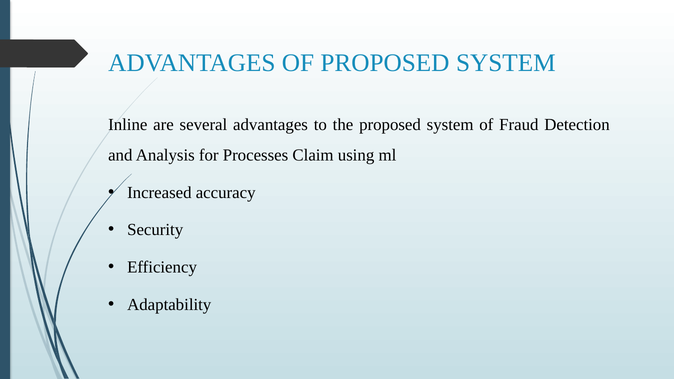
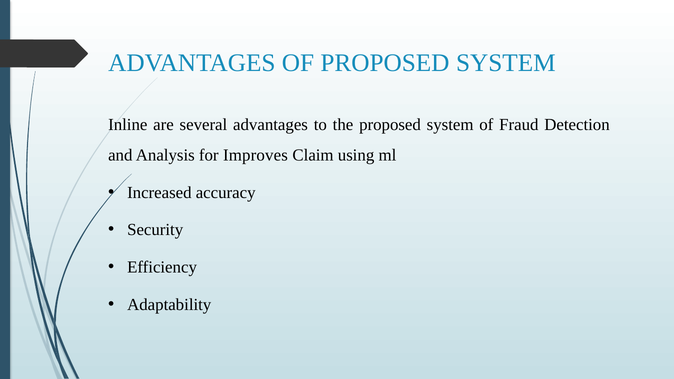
Processes: Processes -> Improves (255, 155)
